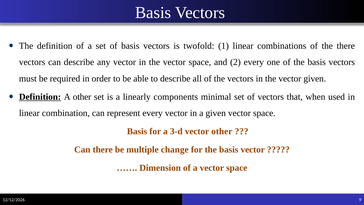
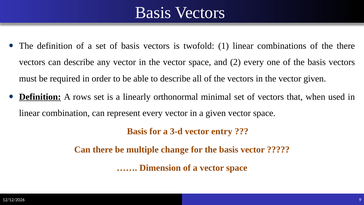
A other: other -> rows (82, 97)
components: components -> orthonormal (176, 97)
vector other: other -> entry (222, 131)
